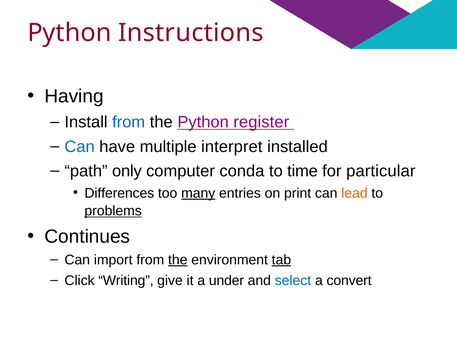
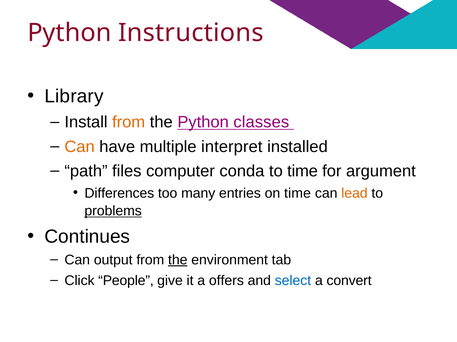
Having: Having -> Library (74, 97)
from colour: blue -> orange (129, 122)
register: register -> classes (261, 122)
Can colour: blue -> orange (80, 147)
only: only -> files (127, 171)
particular: particular -> argument (381, 171)
many underline: present -> none (198, 194)
on print: print -> time (298, 194)
import: import -> output (113, 260)
tab underline: present -> none (281, 260)
Writing: Writing -> People (126, 281)
under: under -> offers (226, 281)
